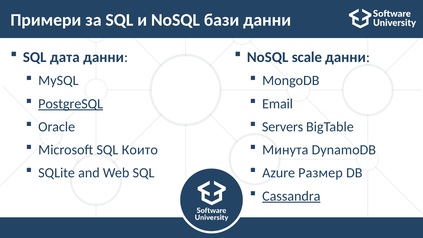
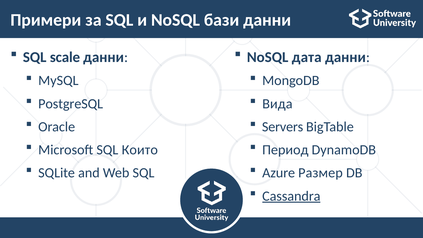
дата: дата -> scale (65, 57)
scale: scale -> дата (307, 57)
PostgreSQL underline: present -> none (71, 104)
Email: Email -> Вида (277, 104)
Минута: Минута -> Период (285, 150)
